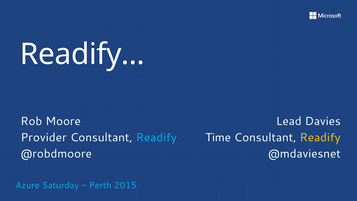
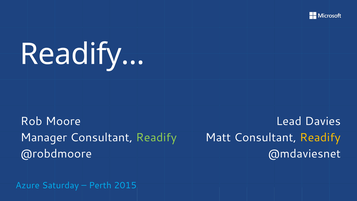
Time: Time -> Matt (218, 137)
Provider: Provider -> Manager (44, 137)
Readify colour: light blue -> light green (156, 137)
